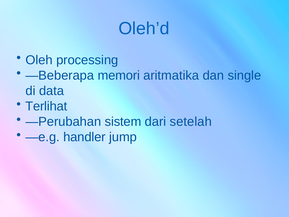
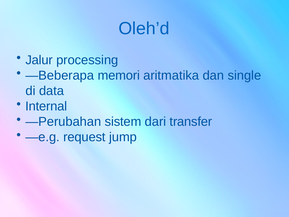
Oleh: Oleh -> Jalur (39, 60)
Terlihat: Terlihat -> Internal (46, 106)
setelah: setelah -> transfer (191, 122)
handler: handler -> request (84, 137)
